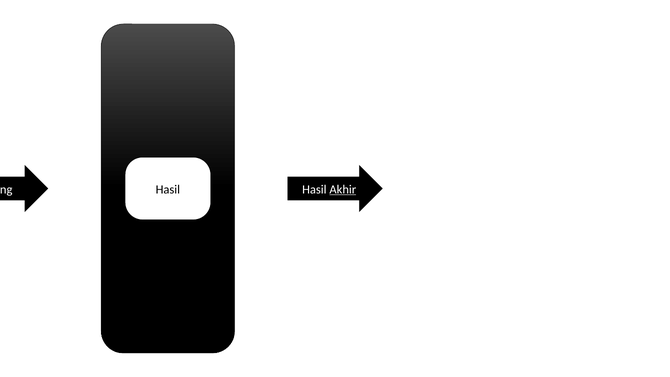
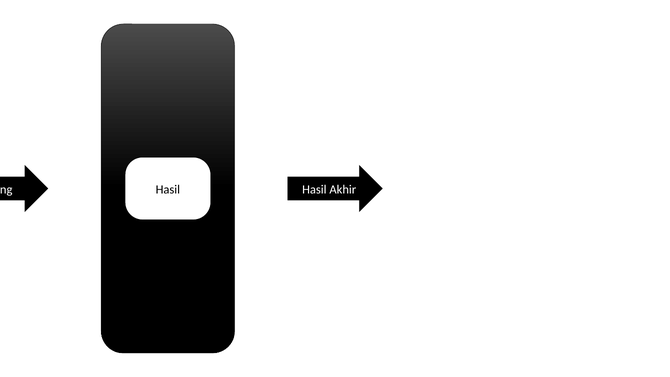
Akhir underline: present -> none (343, 189)
